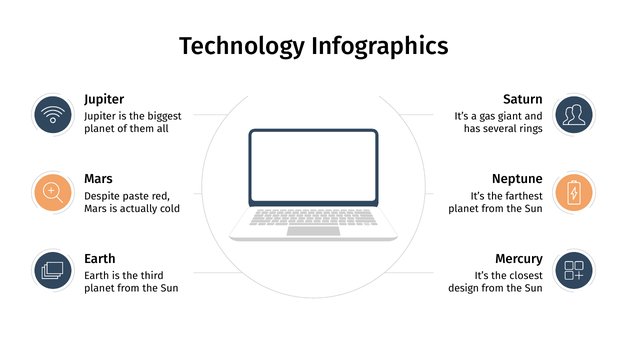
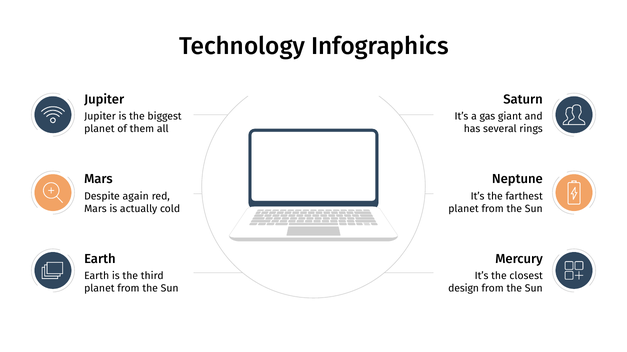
paste: paste -> again (136, 196)
